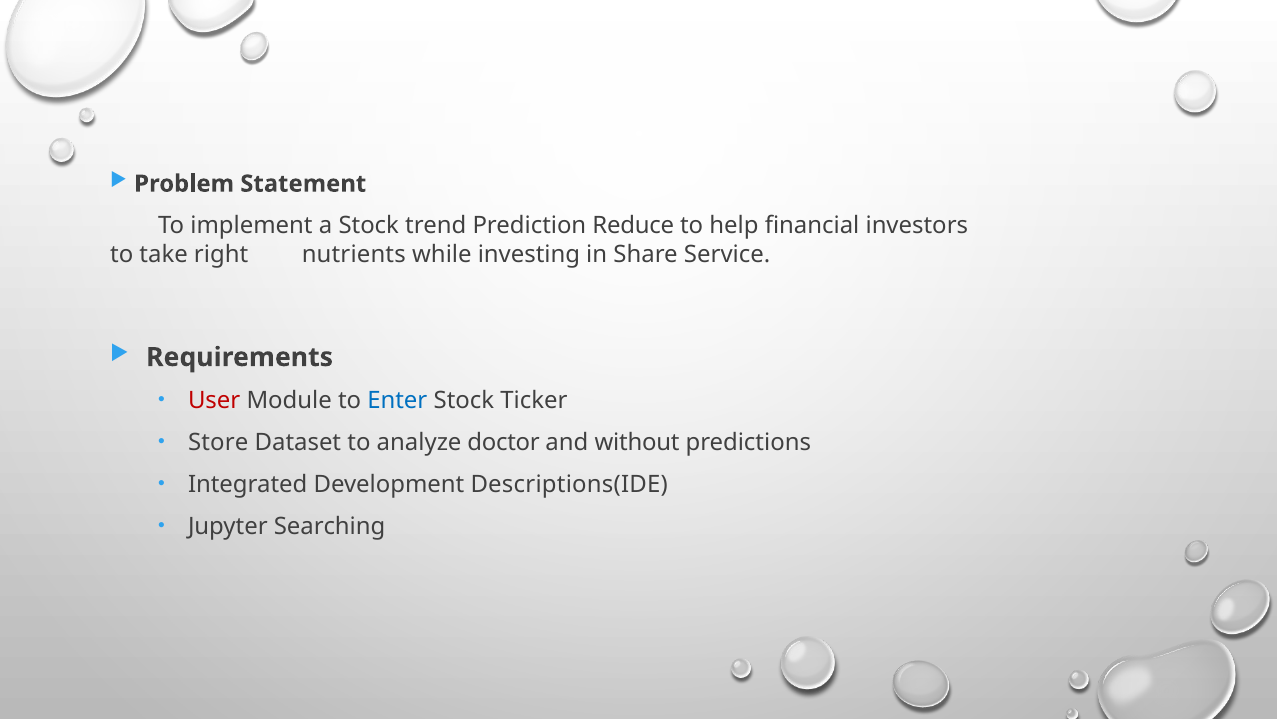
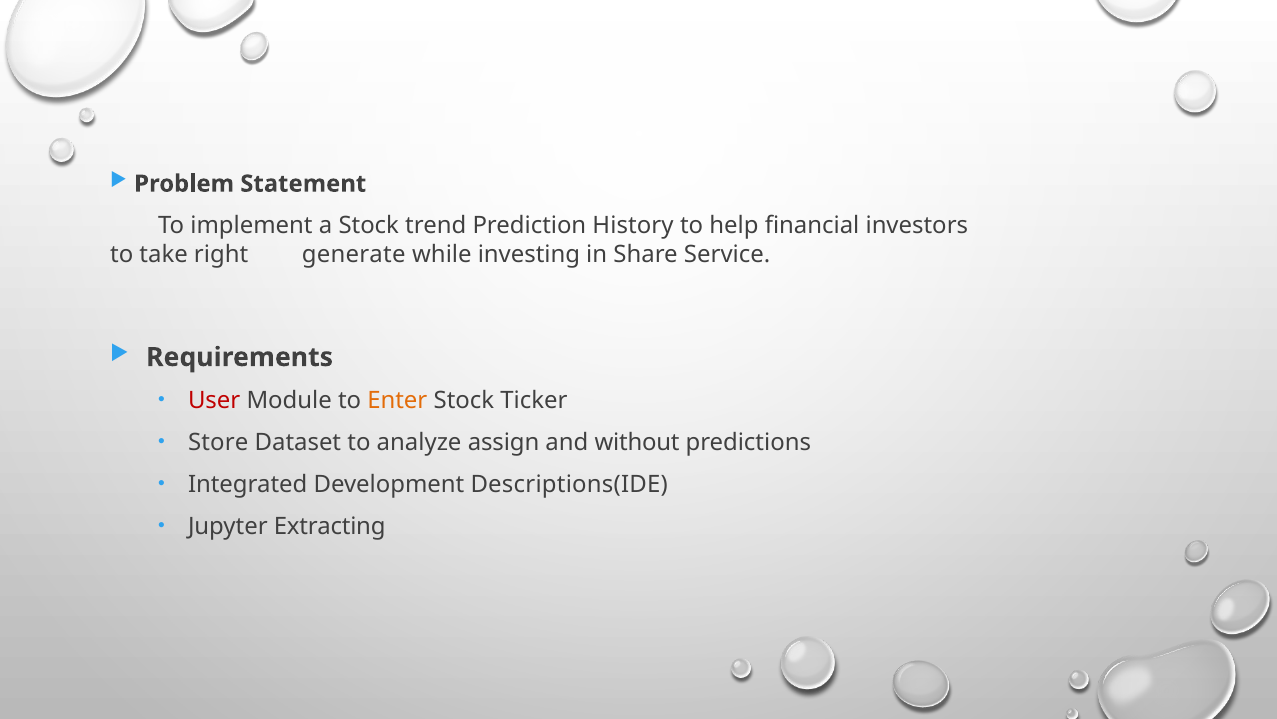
Reduce: Reduce -> History (633, 226)
nutrients: nutrients -> generate (354, 254)
Enter colour: blue -> orange (397, 400)
doctor: doctor -> assign (504, 442)
Searching: Searching -> Extracting (330, 527)
